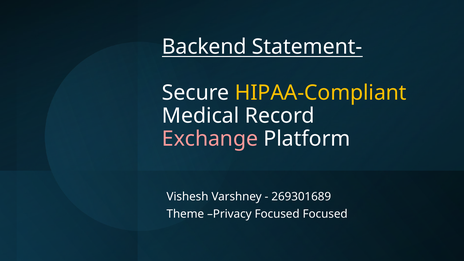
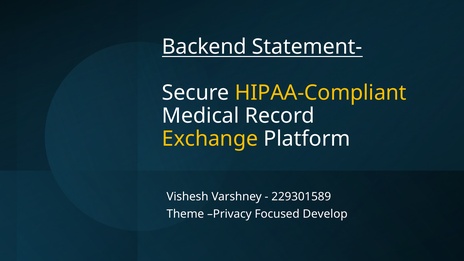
Exchange colour: pink -> yellow (210, 139)
269301689: 269301689 -> 229301589 (301, 197)
Focused Focused: Focused -> Develop (325, 214)
